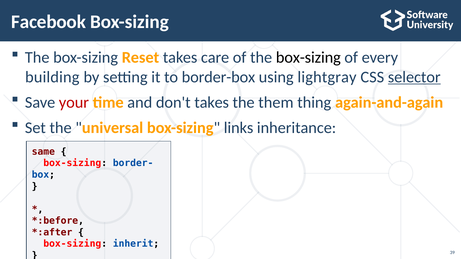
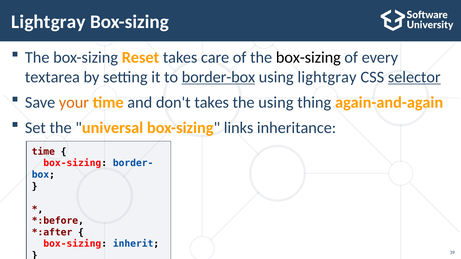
Facebook: Facebook -> Lightgray (48, 22)
building: building -> textarea (52, 77)
border-box underline: none -> present (218, 77)
your colour: red -> orange (74, 102)
the them: them -> using (276, 102)
same: same -> time (43, 152)
